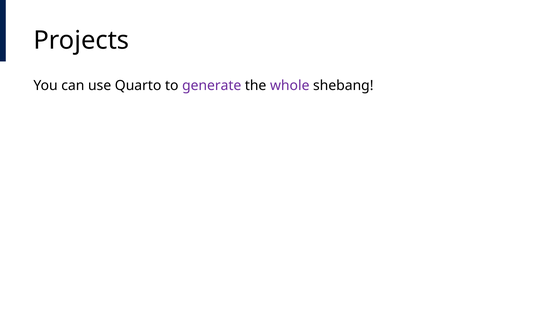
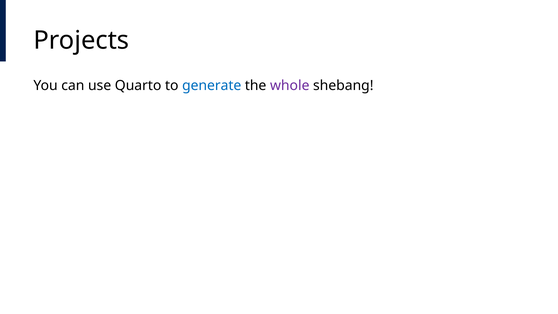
generate colour: purple -> blue (212, 85)
